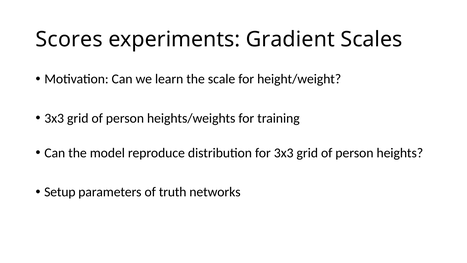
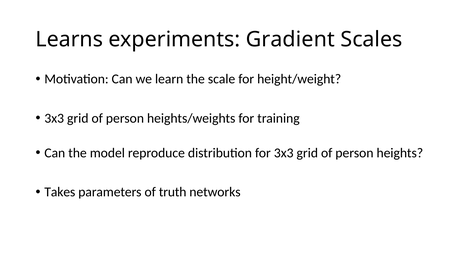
Scores: Scores -> Learns (69, 39)
Setup: Setup -> Takes (60, 192)
